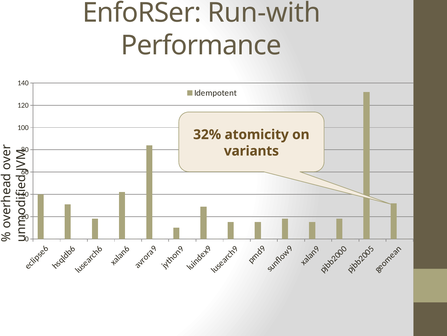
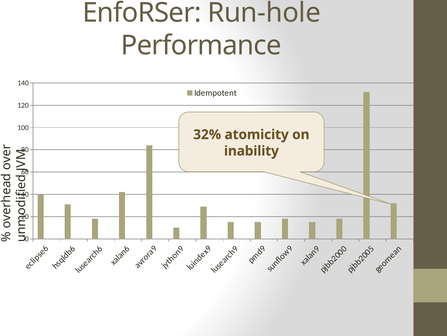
Run-with: Run-with -> Run-hole (264, 13)
variants: variants -> inability (251, 151)
